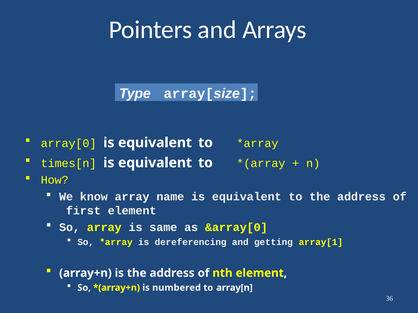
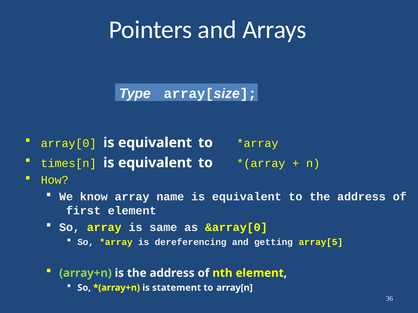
array[1: array[1 -> array[5 (321, 243)
array+n colour: white -> light green (85, 273)
numbered: numbered -> statement (177, 288)
